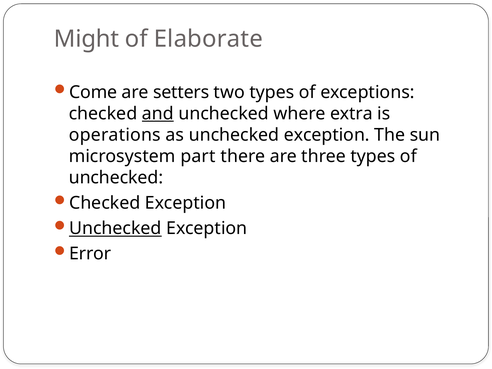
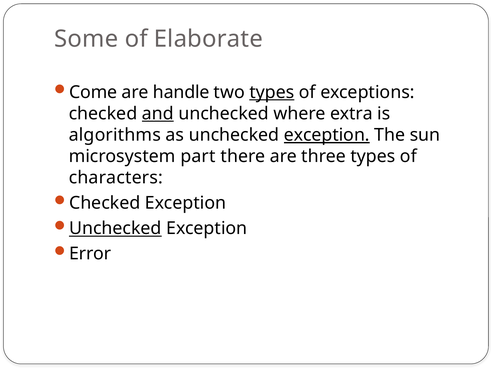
Might: Might -> Some (86, 39)
setters: setters -> handle (181, 92)
types underline: none -> present (272, 92)
operations: operations -> algorithms (115, 135)
exception underline: none -> present (327, 135)
unchecked: unchecked -> characters (116, 178)
